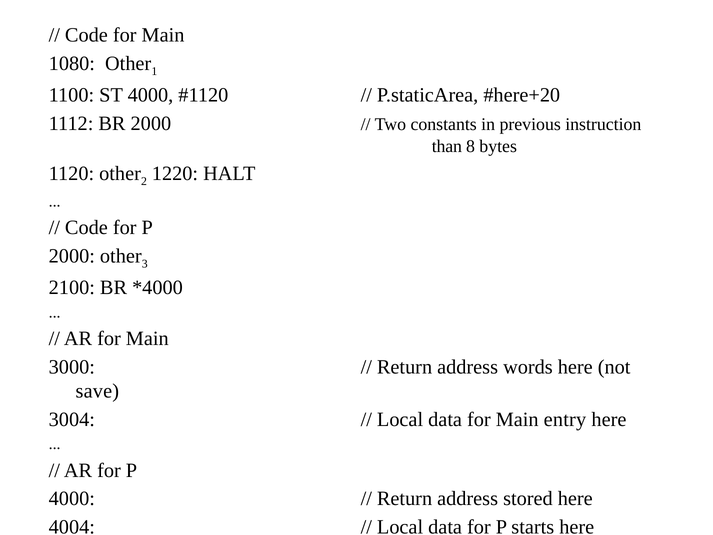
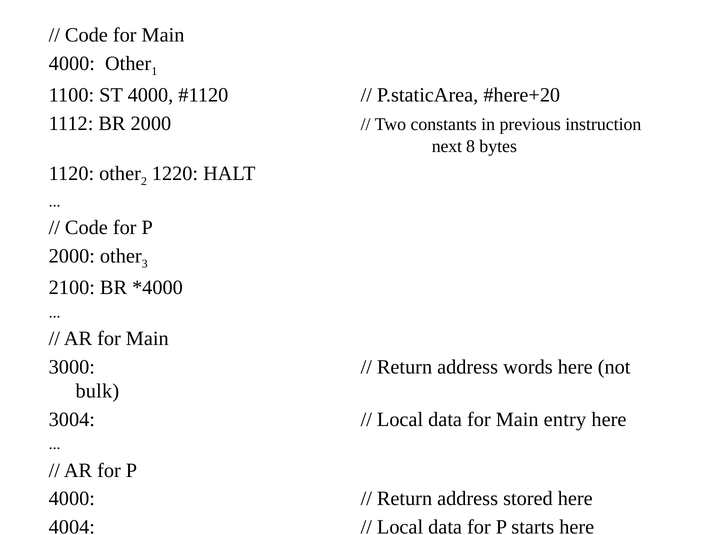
1080: 1080 -> 4000 (72, 63)
than: than -> next (447, 146)
save: save -> bulk (97, 391)
